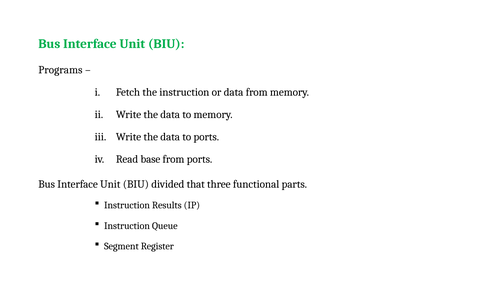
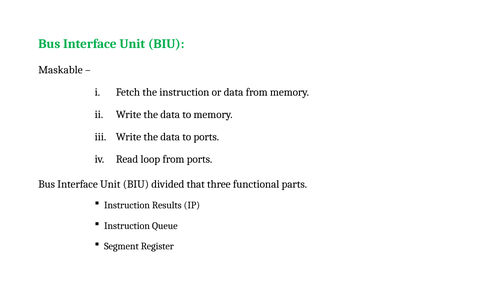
Programs: Programs -> Maskable (60, 70)
base: base -> loop (150, 160)
